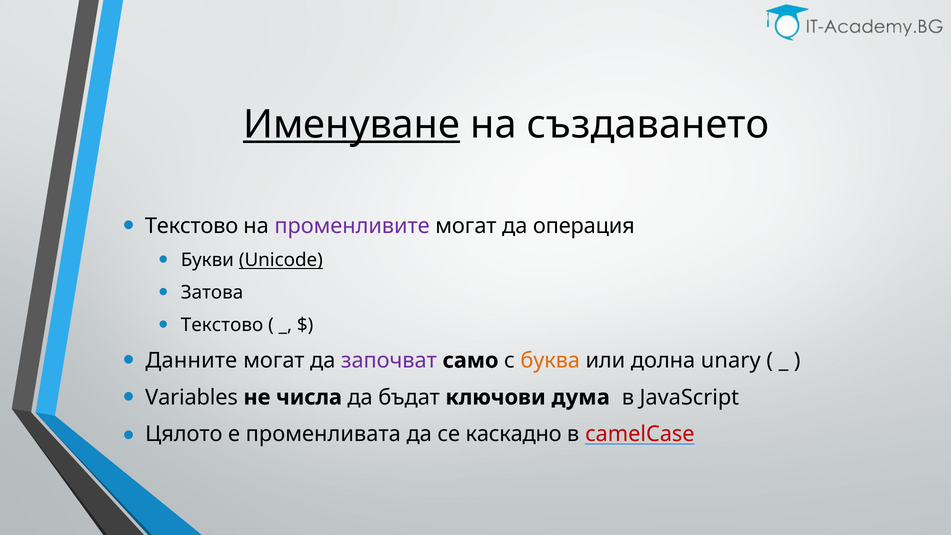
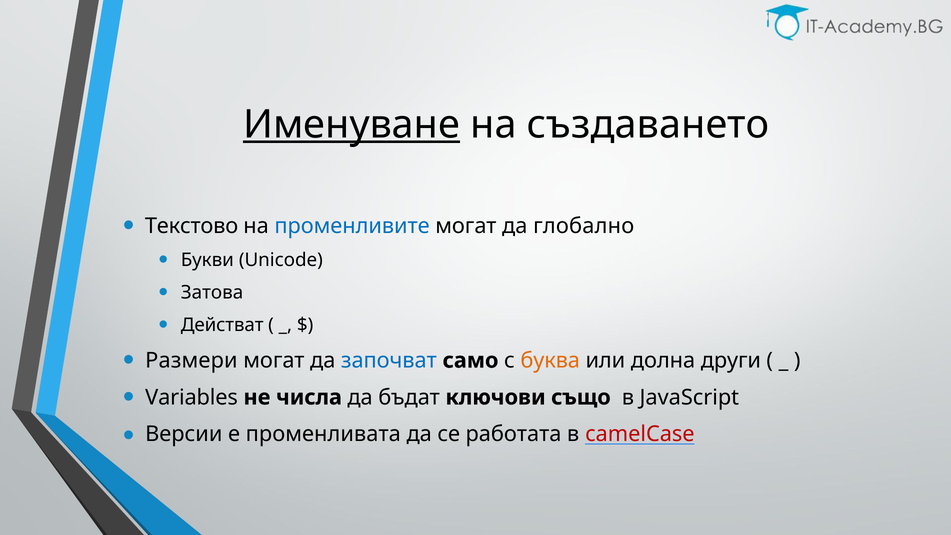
променливите colour: purple -> blue (352, 226)
операция: операция -> глобално (584, 226)
Unicode underline: present -> none (281, 260)
Текстово: Текстово -> Действат (222, 325)
Данните: Данните -> Размери (191, 360)
започват colour: purple -> blue (389, 360)
unary: unary -> други (731, 360)
дума: дума -> също (581, 397)
Цялото: Цялото -> Версии (184, 434)
каскадно: каскадно -> работата (513, 434)
